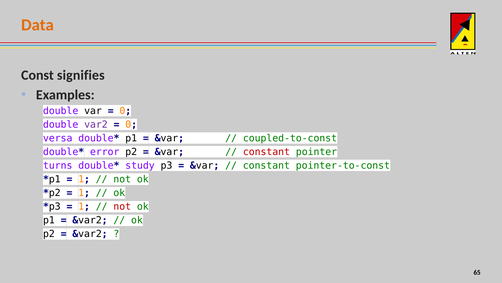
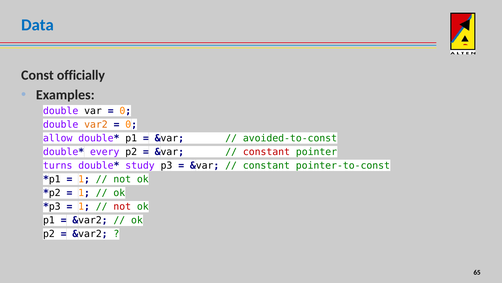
Data colour: orange -> blue (37, 25)
signifies: signifies -> officially (81, 75)
var2 colour: purple -> orange (96, 124)
versa: versa -> allow (58, 138)
coupled-to-const: coupled-to-const -> avoided-to-const (290, 138)
error: error -> every (105, 152)
